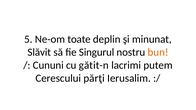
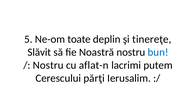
minunat: minunat -> tinereţe (152, 39)
Singurul: Singurul -> Noastră (97, 52)
bun colour: orange -> blue (158, 52)
Cununi: Cununi -> Nostru (48, 65)
gătit-n: gătit-n -> aflat-n (94, 65)
